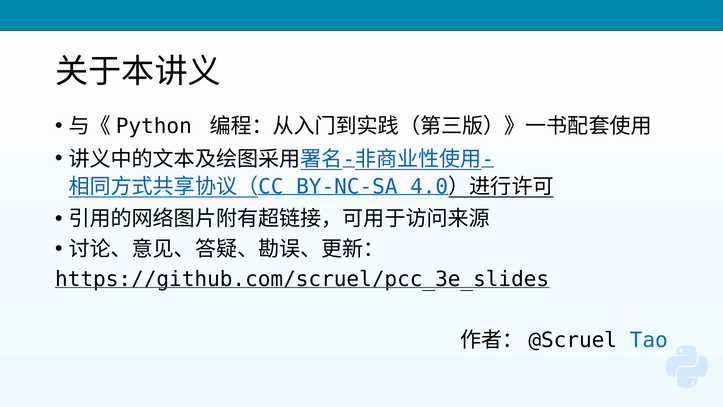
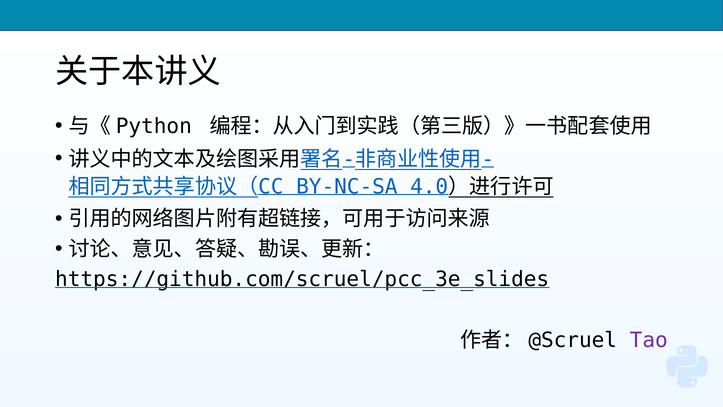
Tao colour: blue -> purple (649, 340)
